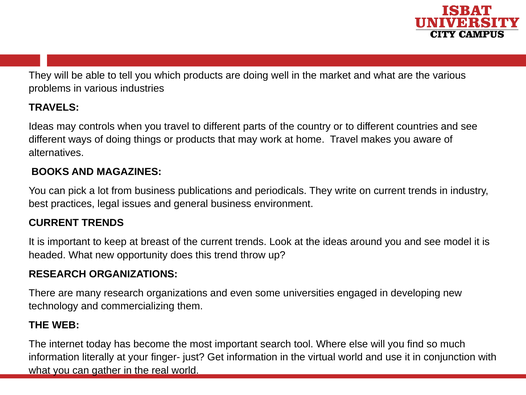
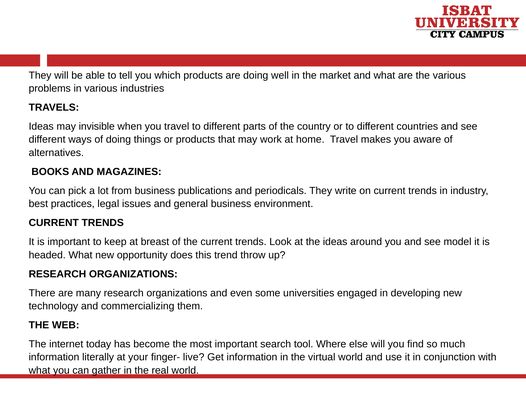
controls: controls -> invisible (97, 126)
just: just -> live (194, 357)
